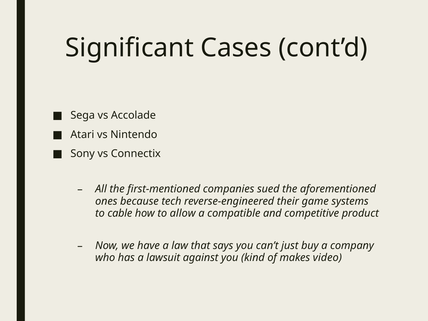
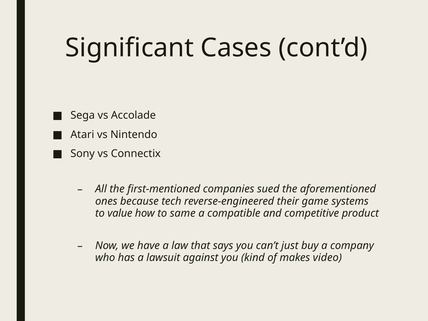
cable: cable -> value (120, 213)
allow: allow -> same (183, 213)
